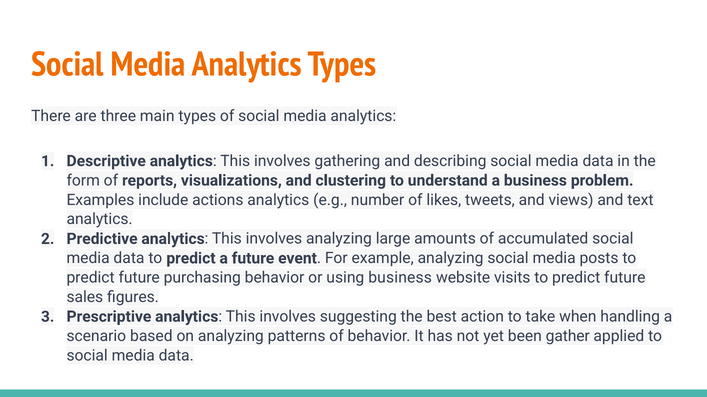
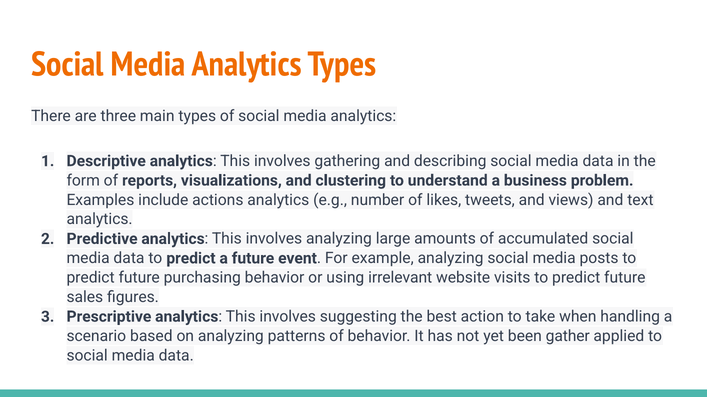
using business: business -> irrelevant (400, 278)
